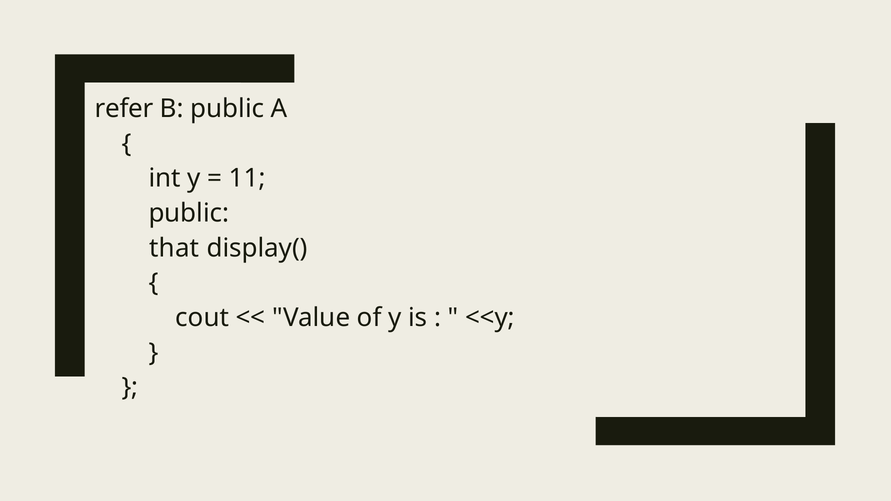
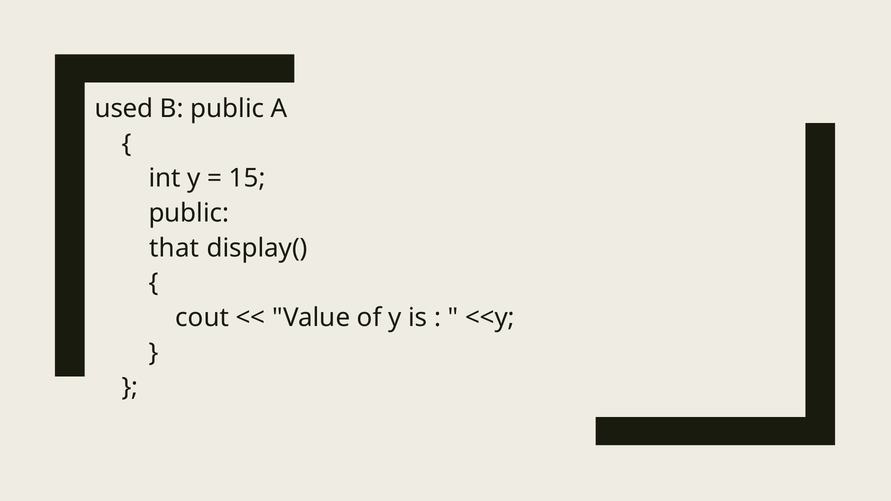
refer: refer -> used (124, 109)
11: 11 -> 15 (247, 178)
